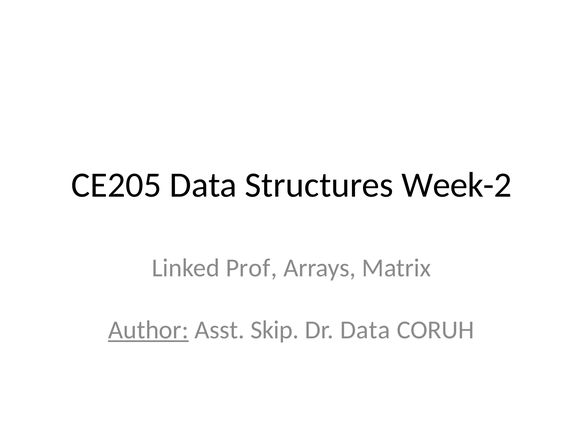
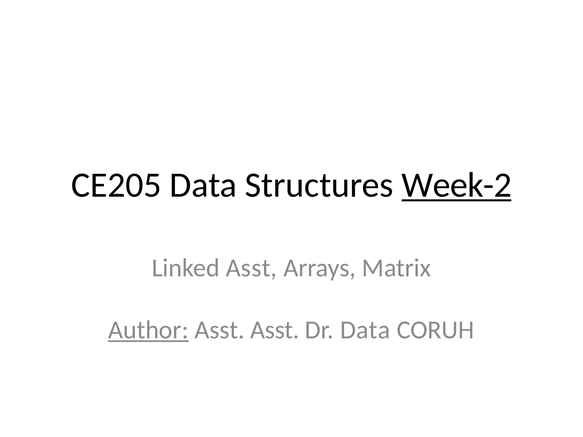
Week-2 underline: none -> present (457, 185)
Linked Prof: Prof -> Asst (251, 268)
Asst Skip: Skip -> Asst (275, 330)
